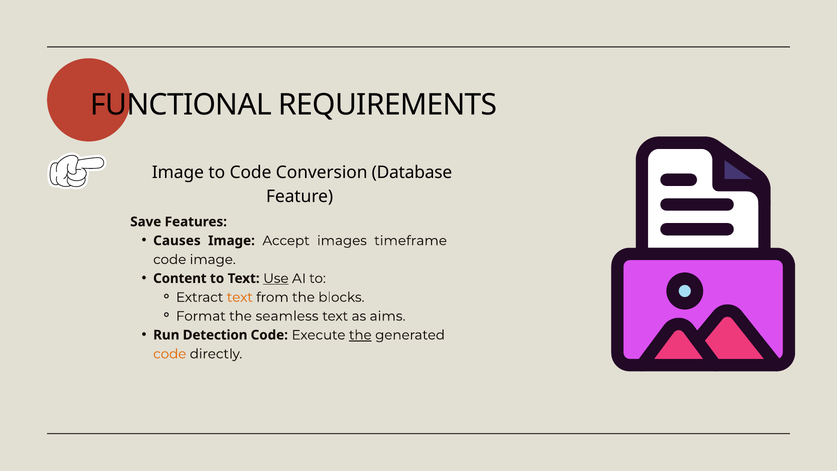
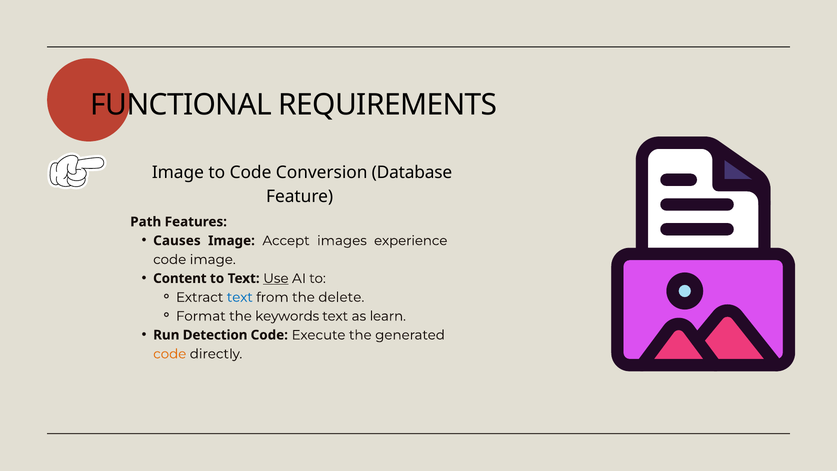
Save: Save -> Path (146, 222)
timeframe: timeframe -> experience (411, 241)
text colour: orange -> blue (240, 297)
blocks: blocks -> delete (341, 297)
seamless: seamless -> keywords (287, 316)
aims: aims -> learn (388, 316)
the underline: present -> none (360, 335)
